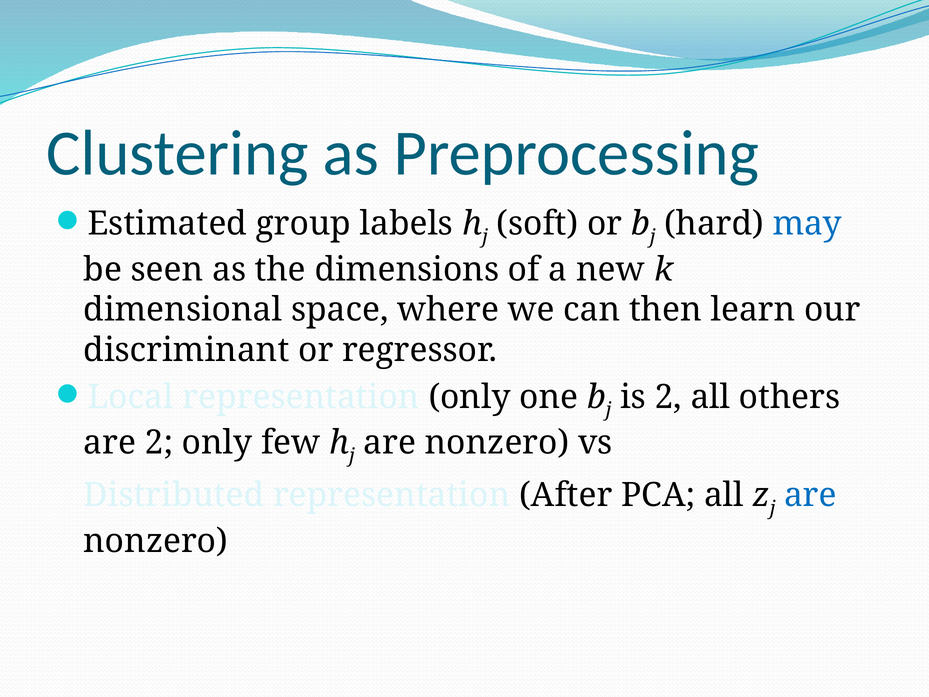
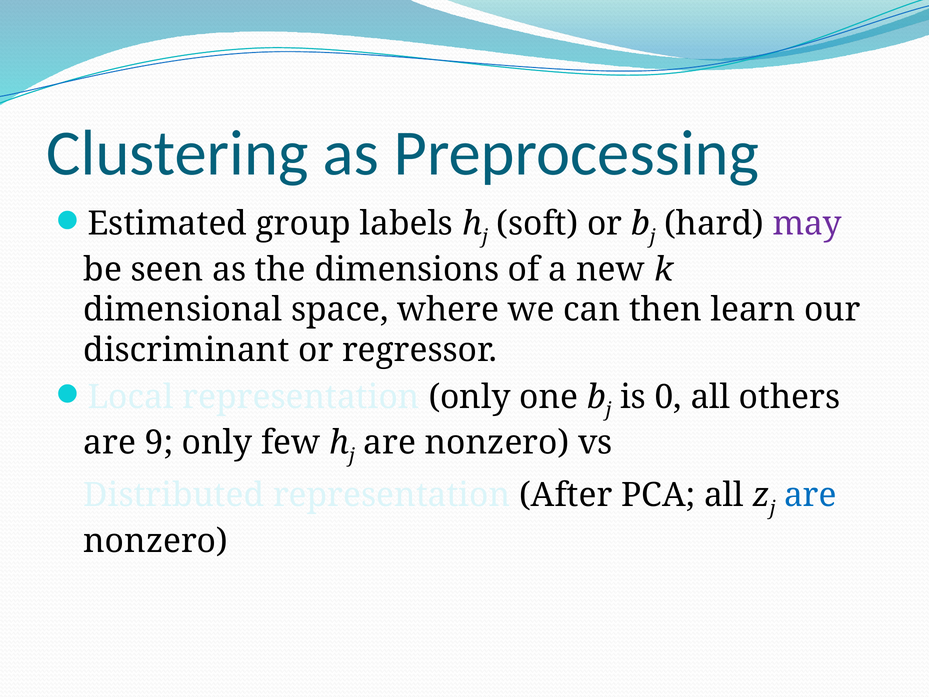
may colour: blue -> purple (807, 224)
is 2: 2 -> 0 (668, 397)
are 2: 2 -> 9 (159, 443)
